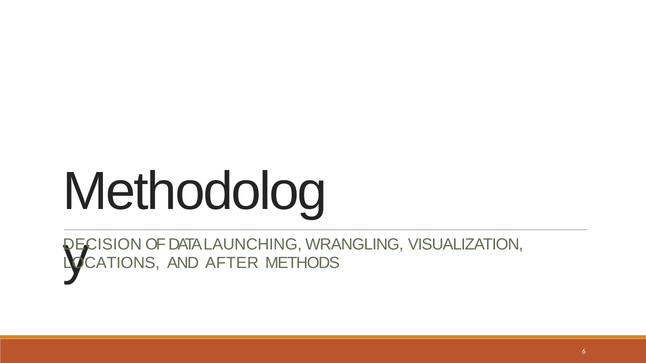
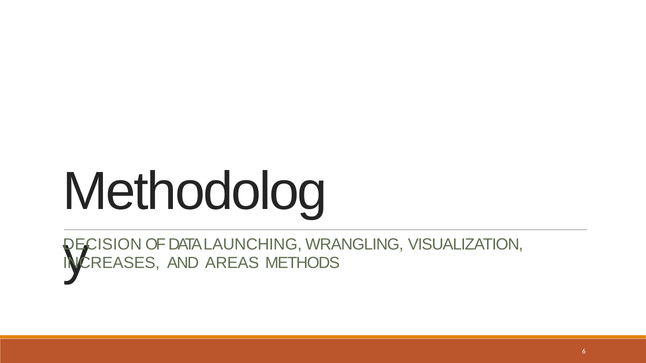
LOCATIONS: LOCATIONS -> INCREASES (111, 263)
AFTER: AFTER -> AREAS (232, 263)
